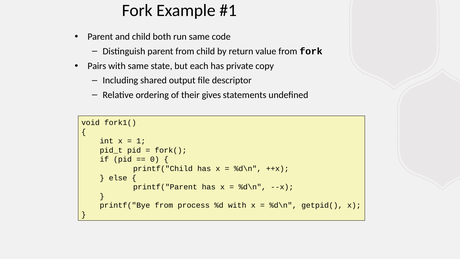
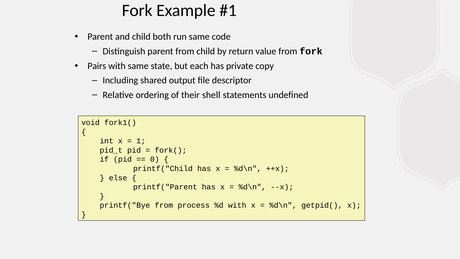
gives: gives -> shell (211, 95)
